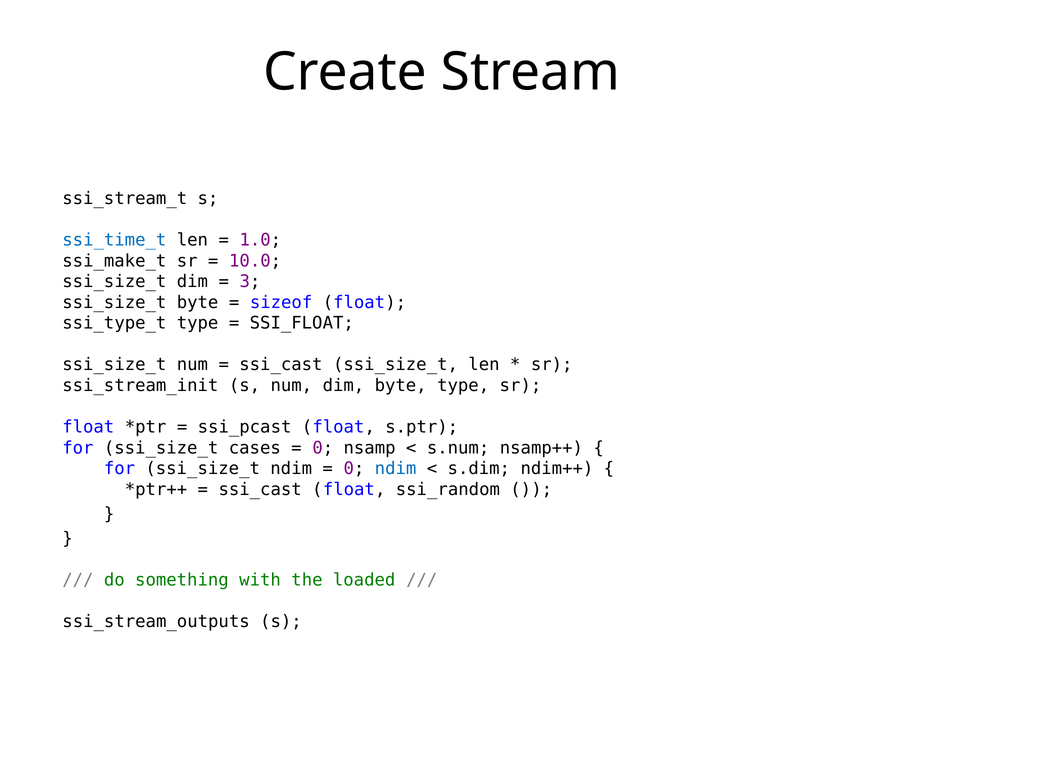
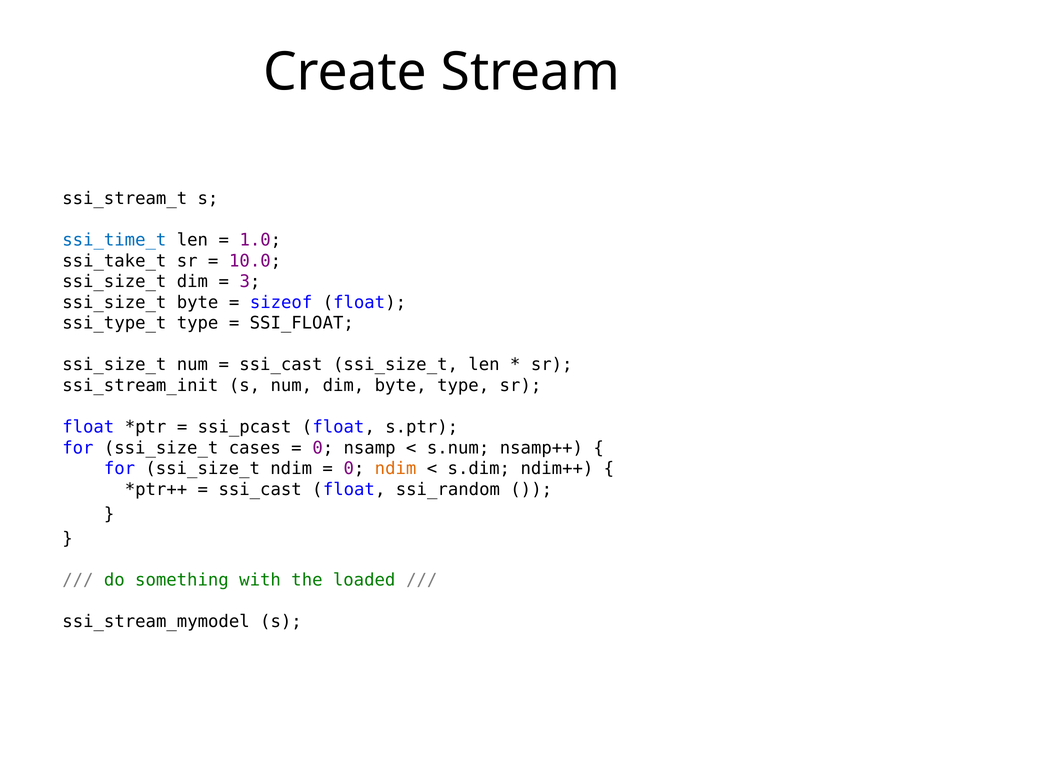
ssi_make_t: ssi_make_t -> ssi_take_t (114, 261)
ndim colour: blue -> orange (396, 469)
ssi_stream_outputs: ssi_stream_outputs -> ssi_stream_mymodel (156, 622)
